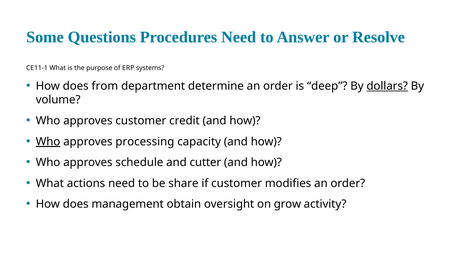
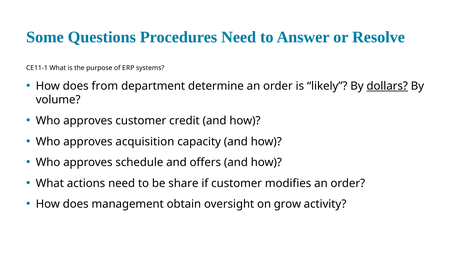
deep: deep -> likely (327, 86)
Who underline: present -> none (48, 141)
processing: processing -> acquisition (145, 141)
cutter: cutter -> offers (205, 162)
